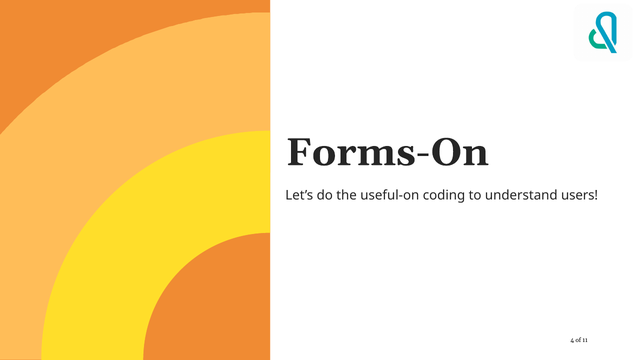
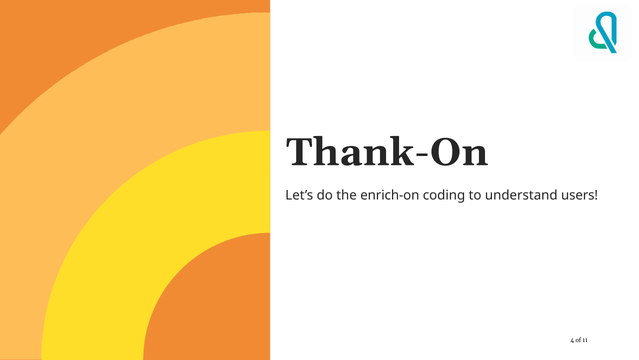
Forms-On: Forms-On -> Thank-On (387, 152)
useful-on: useful-on -> enrich-on (390, 195)
